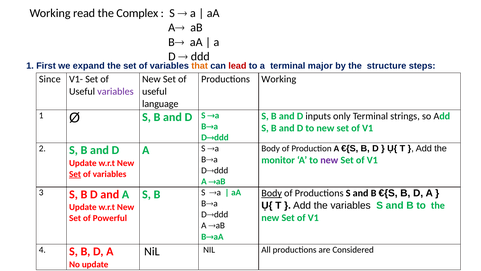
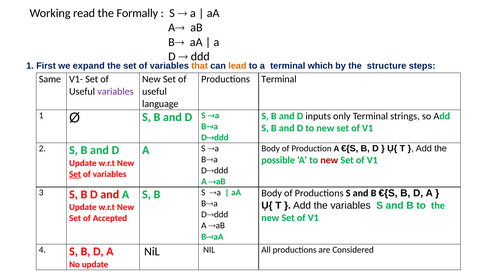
Complex: Complex -> Formally (137, 13)
lead colour: red -> orange (237, 66)
major: major -> which (320, 66)
Since: Since -> Same (50, 79)
Productions Working: Working -> Terminal (279, 79)
monitor: monitor -> possible (278, 160)
new colour: purple -> red (329, 160)
Body underline: present -> none (272, 193)
Powerful: Powerful -> Accepted (110, 218)
